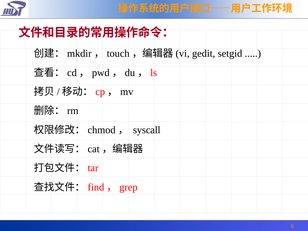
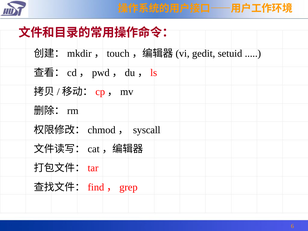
setgid: setgid -> setuid (230, 54)
